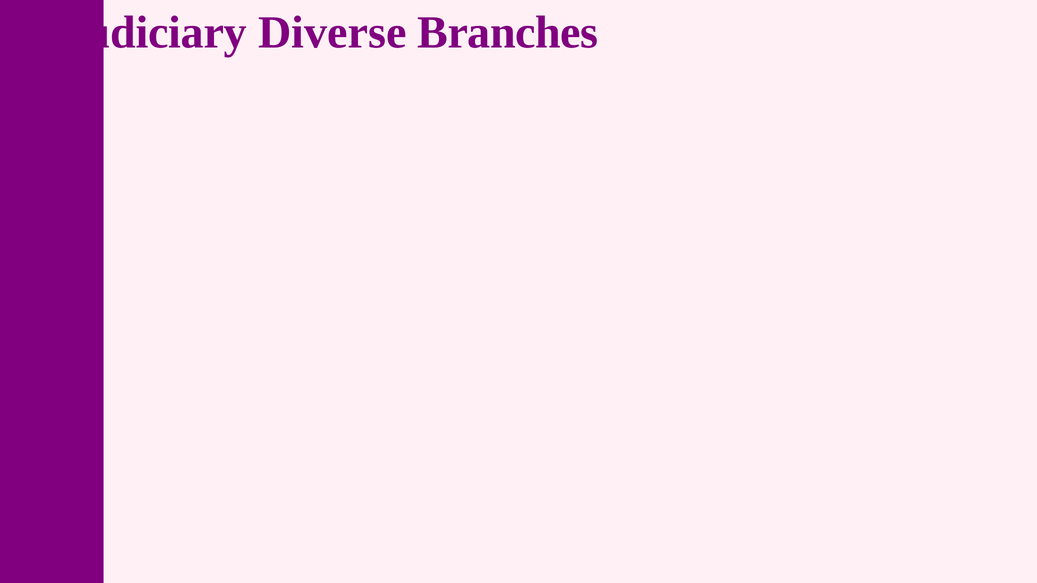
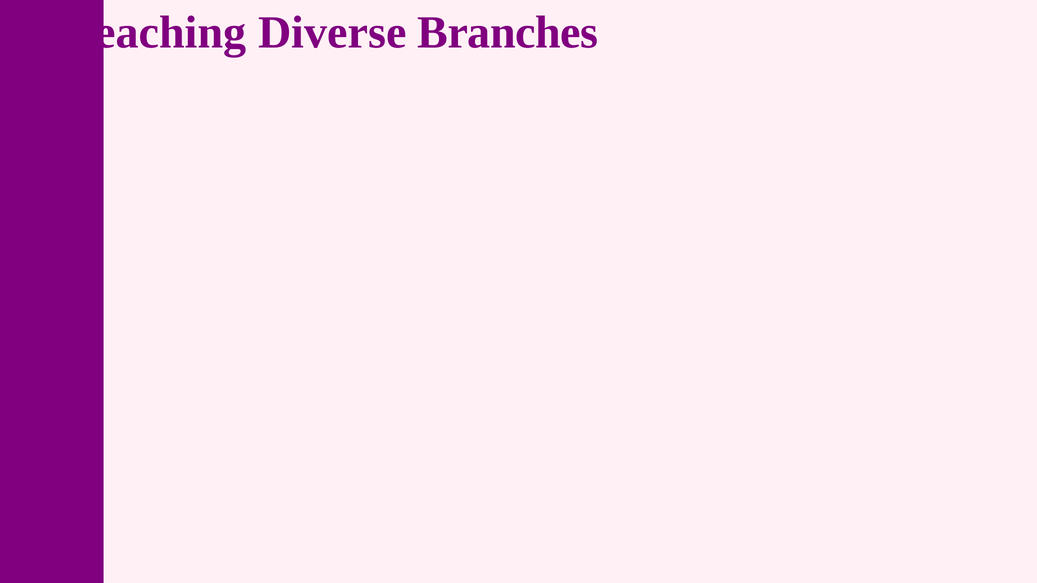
Judiciary: Judiciary -> Reaching (154, 32)
